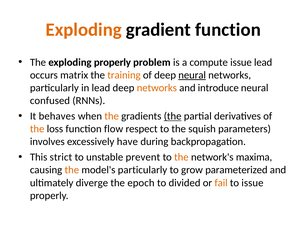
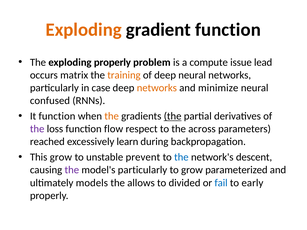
neural underline: present -> none (192, 75)
in lead: lead -> case (101, 88)
introduce: introduce -> minimize (218, 88)
It behaves: behaves -> function (57, 116)
the colour: orange -> purple (37, 129)
squish: squish -> across (202, 129)
involves: involves -> reached (47, 142)
have: have -> learn (127, 142)
This strict: strict -> grow (61, 157)
the colour: orange -> blue (181, 157)
maxima: maxima -> descent (254, 157)
the colour: orange -> purple (72, 170)
diverge: diverge -> models (92, 183)
epoch: epoch -> allows (141, 183)
fail colour: orange -> blue (221, 183)
to issue: issue -> early (252, 183)
